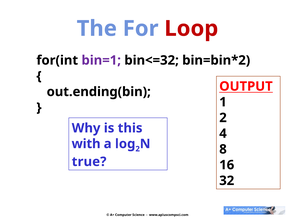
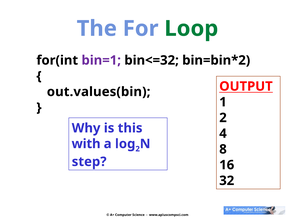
Loop colour: red -> green (191, 29)
out.ending(bin: out.ending(bin -> out.values(bin (99, 92)
true: true -> step (89, 162)
